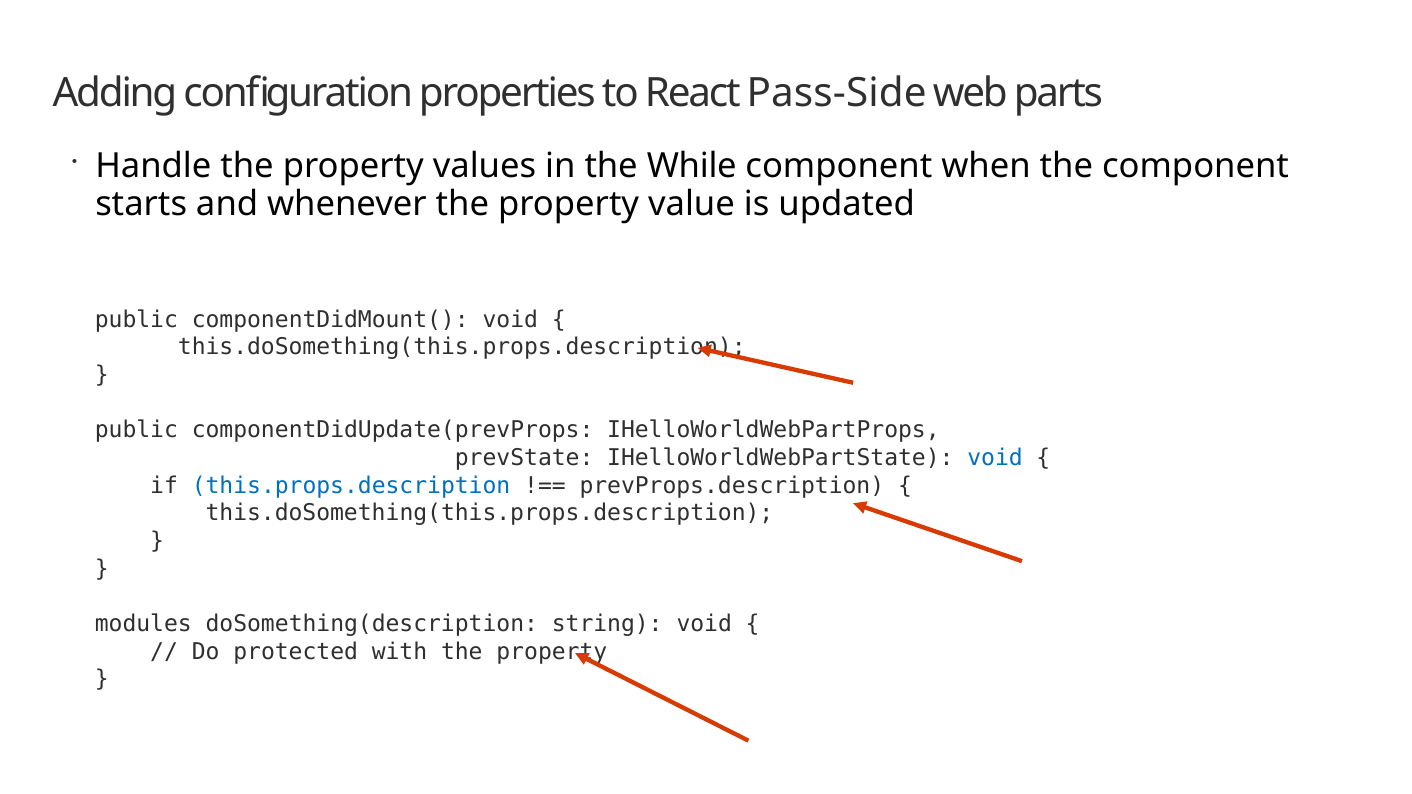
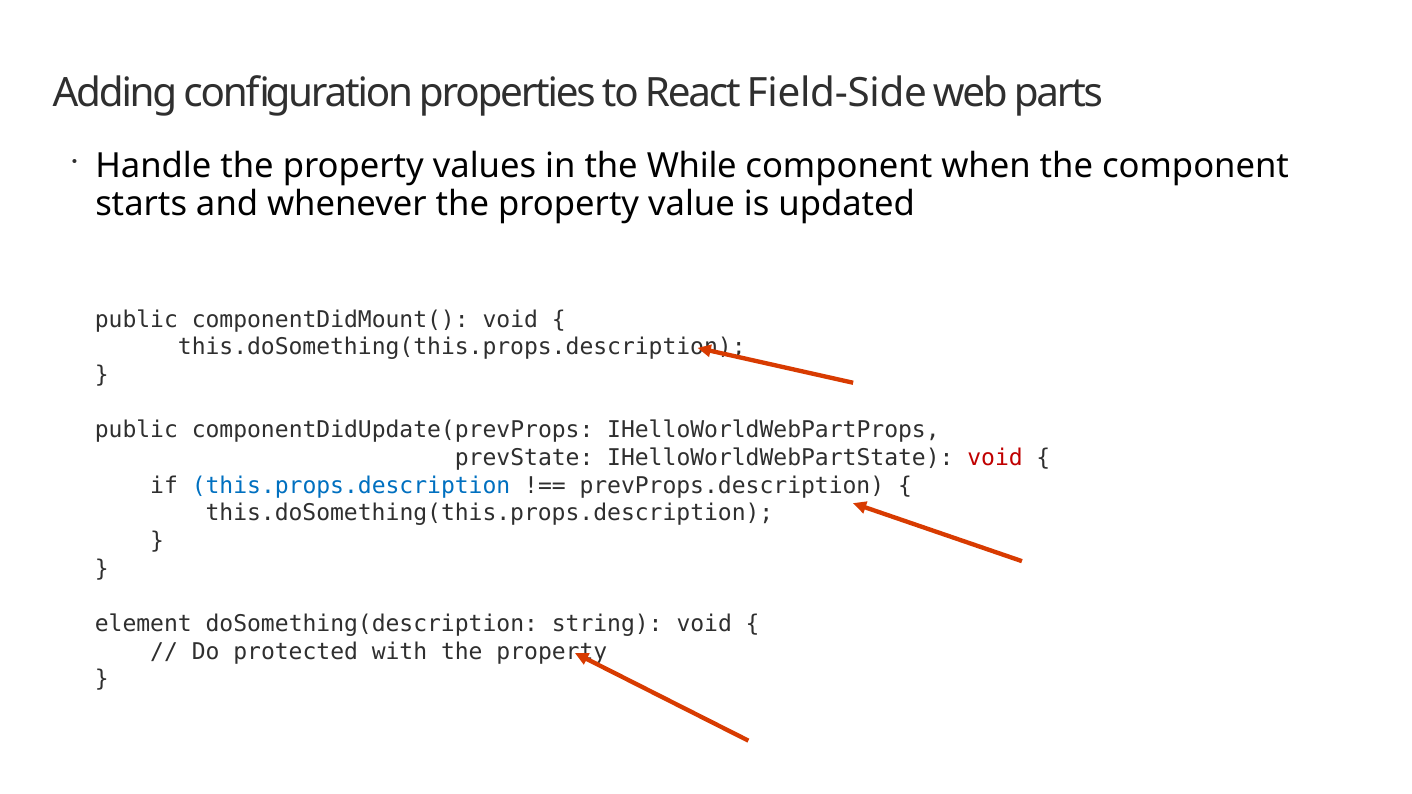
Pass-Side: Pass-Side -> Field-Side (837, 94)
void colour: blue -> red (995, 458)
modules: modules -> element (143, 624)
